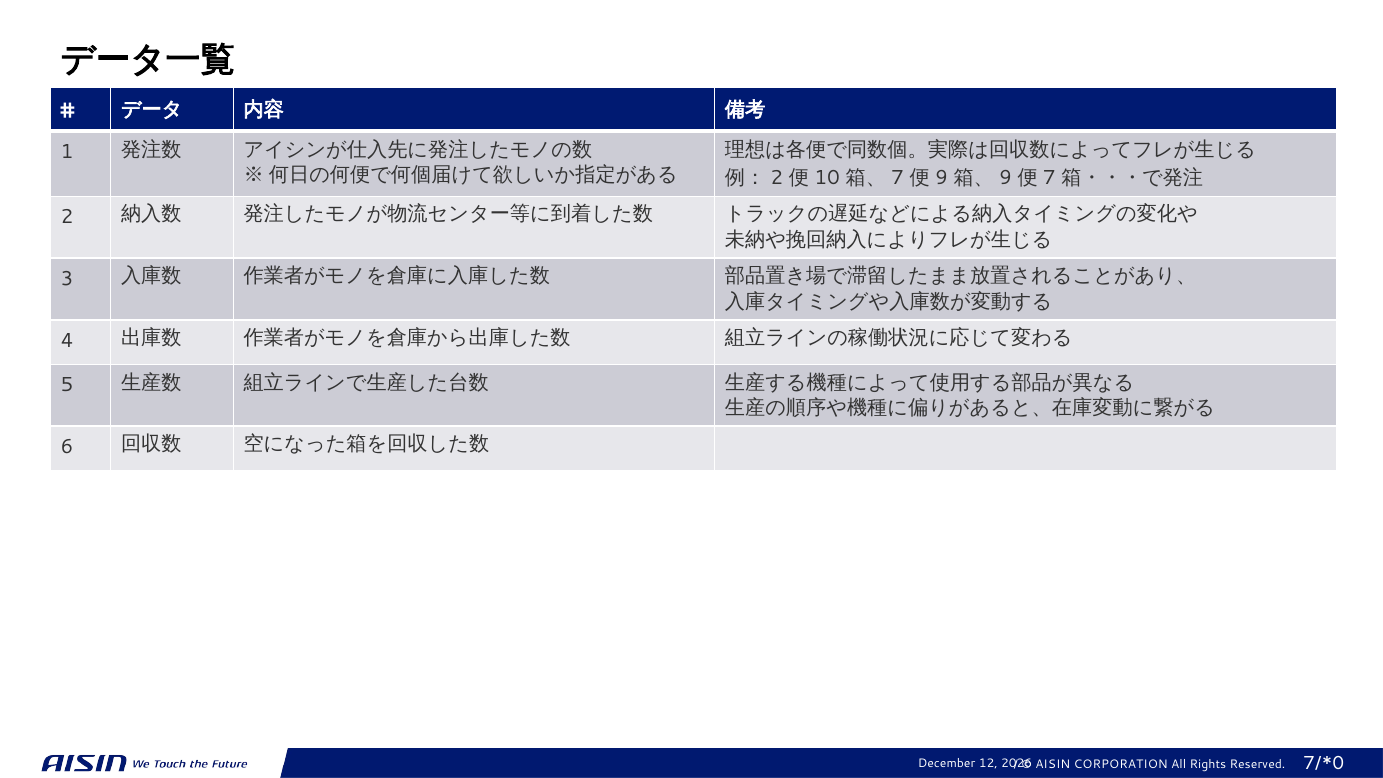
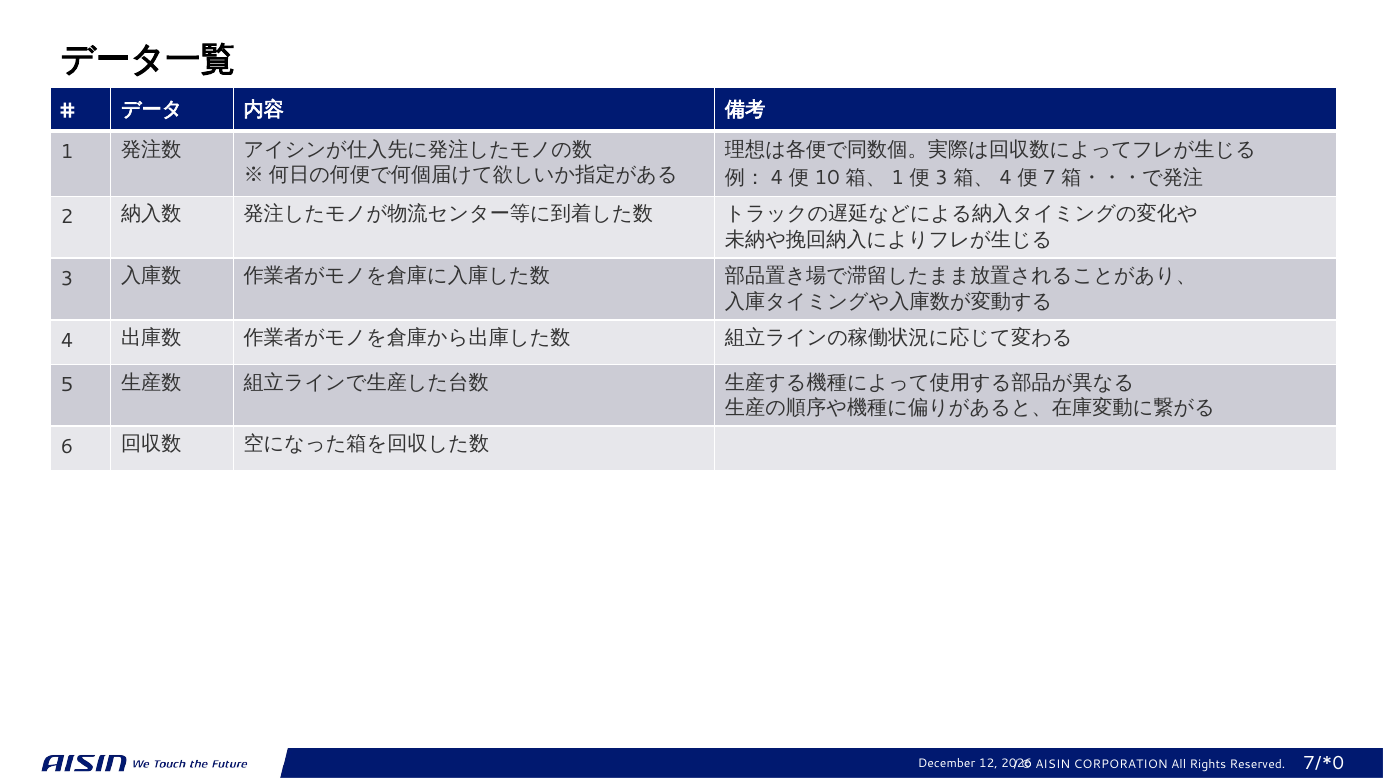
2: 2 -> 4 (777, 178)
7: 7 -> 1 (898, 178)
9: 9 -> 3 (941, 178)
9: 9 -> 4 (1005, 178)
